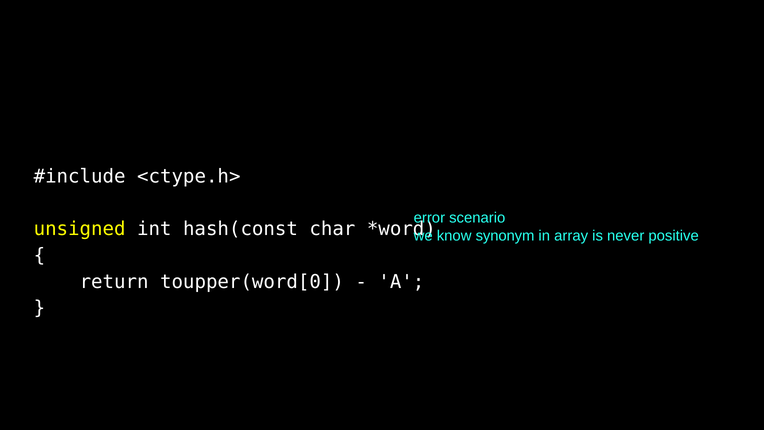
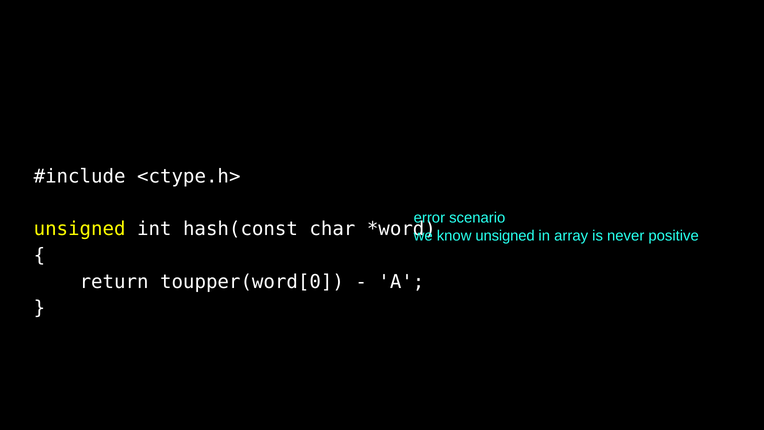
know synonym: synonym -> unsigned (505, 236)
